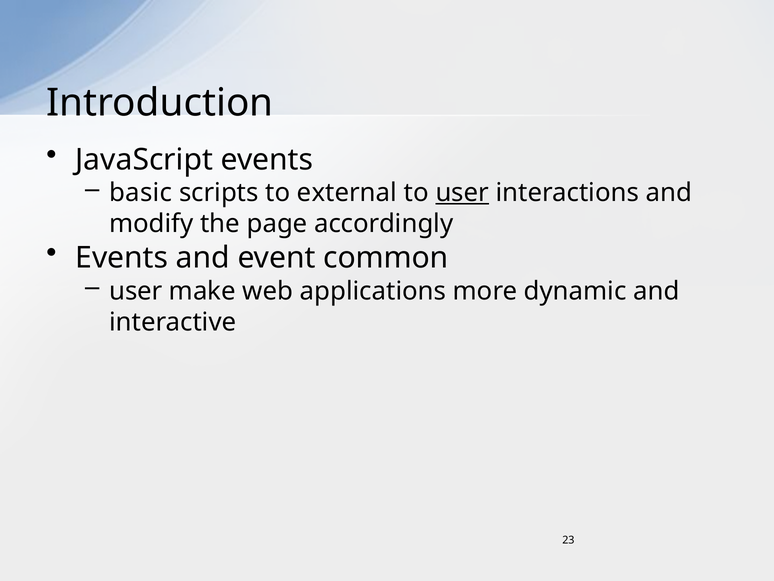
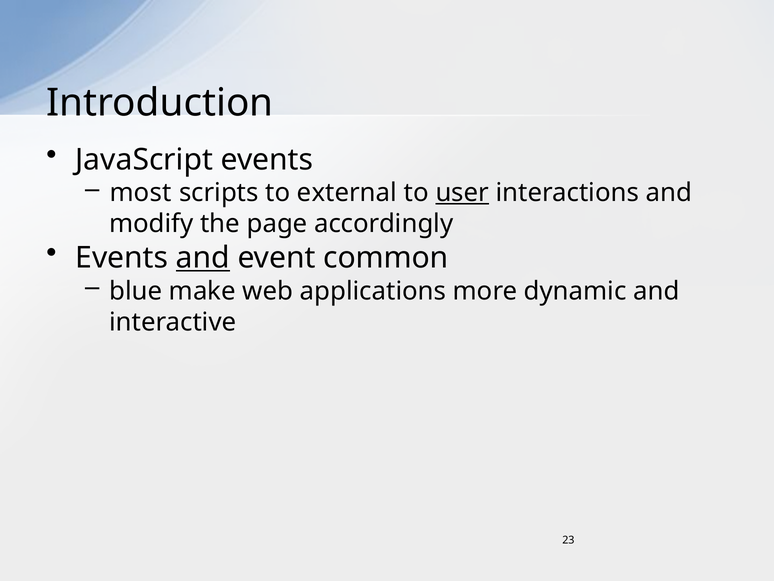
basic: basic -> most (141, 193)
and underline: none -> present (203, 257)
user: user -> blue (136, 291)
